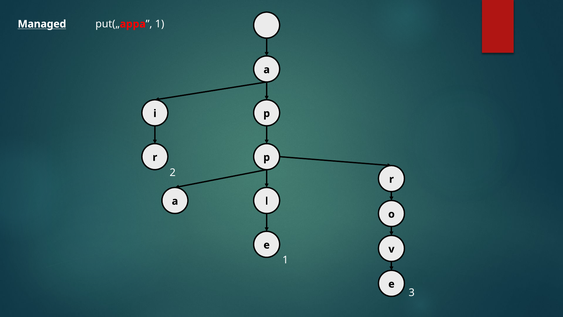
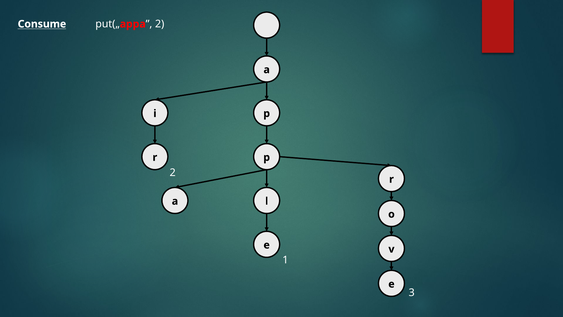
1: 1 -> 2 (160, 24)
Managed: Managed -> Consume (42, 24)
